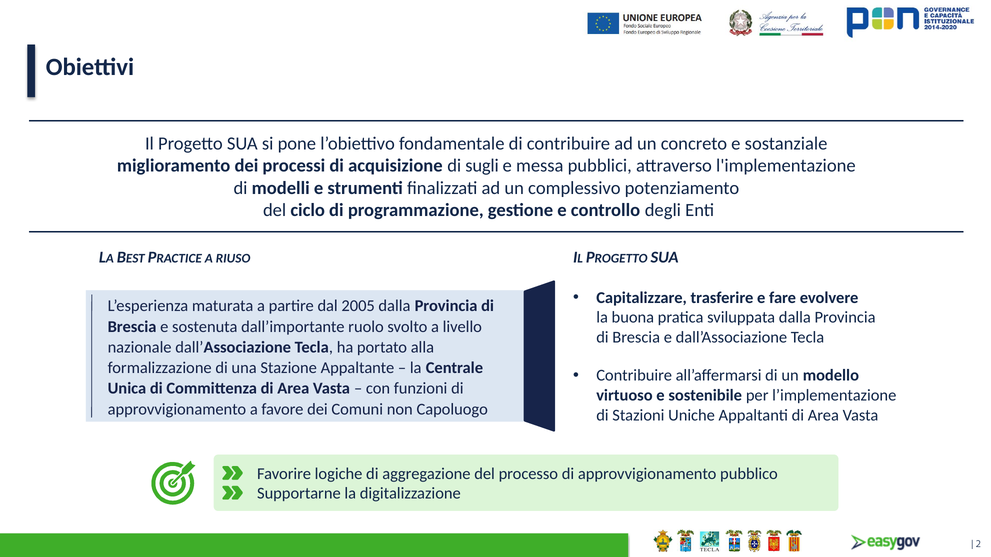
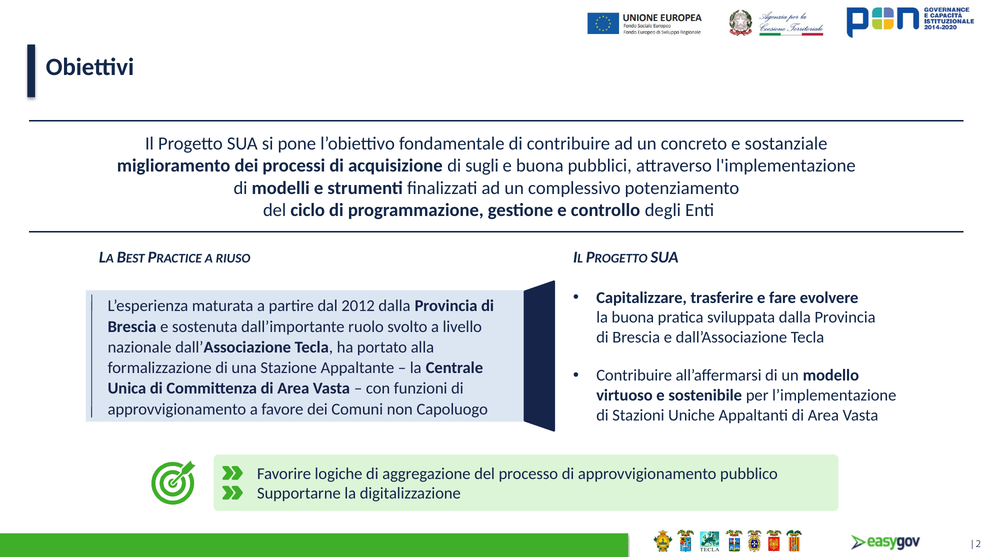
e messa: messa -> buona (540, 166)
2005: 2005 -> 2012 (358, 306)
